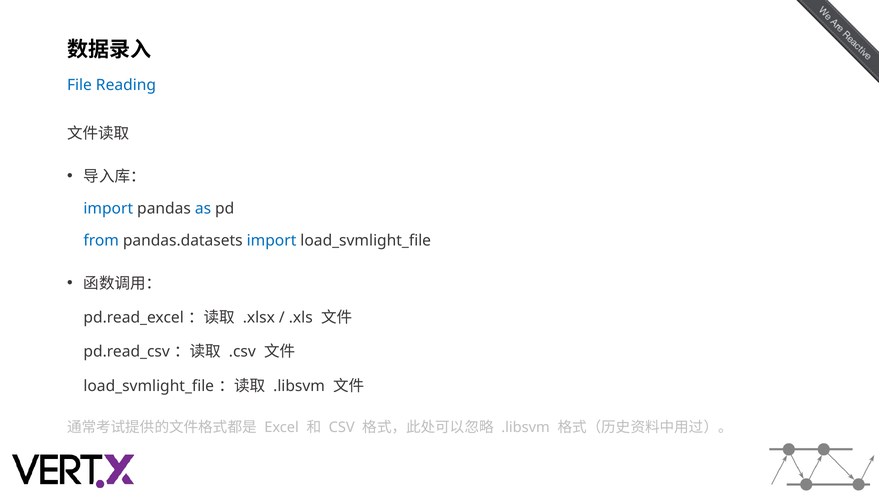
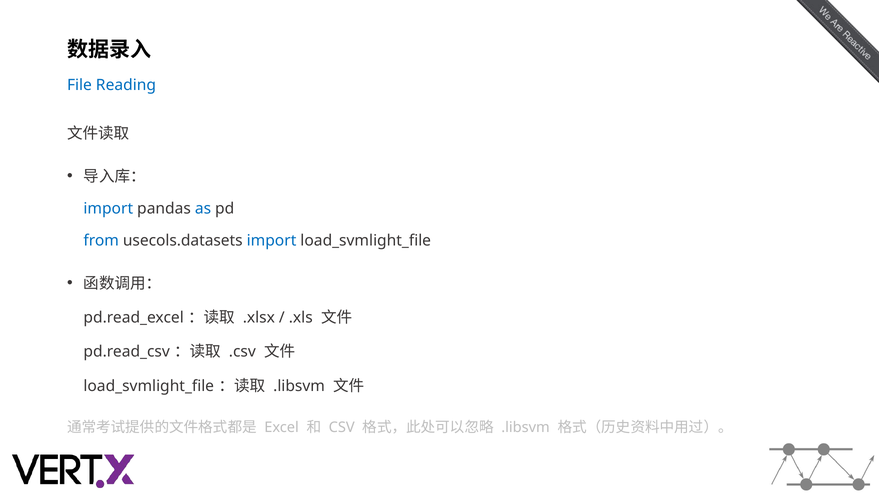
pandas.datasets: pandas.datasets -> usecols.datasets (183, 241)
